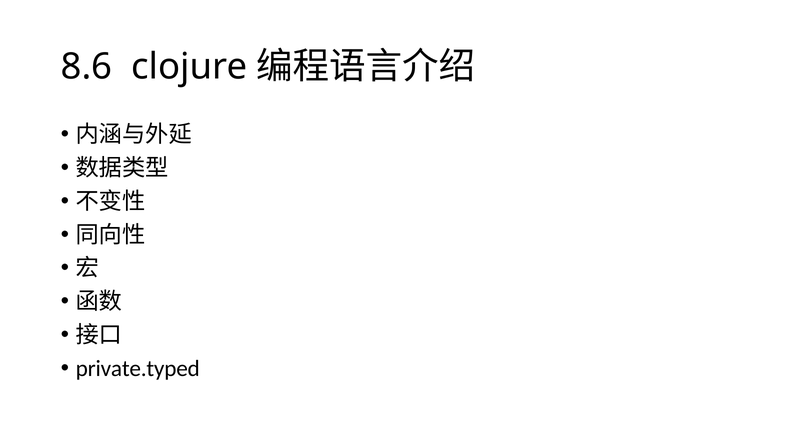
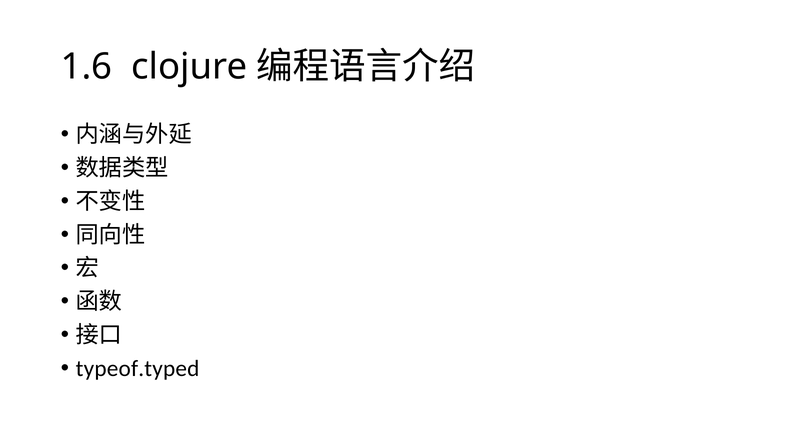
8.6: 8.6 -> 1.6 (87, 67)
private.typed: private.typed -> typeof.typed (138, 369)
